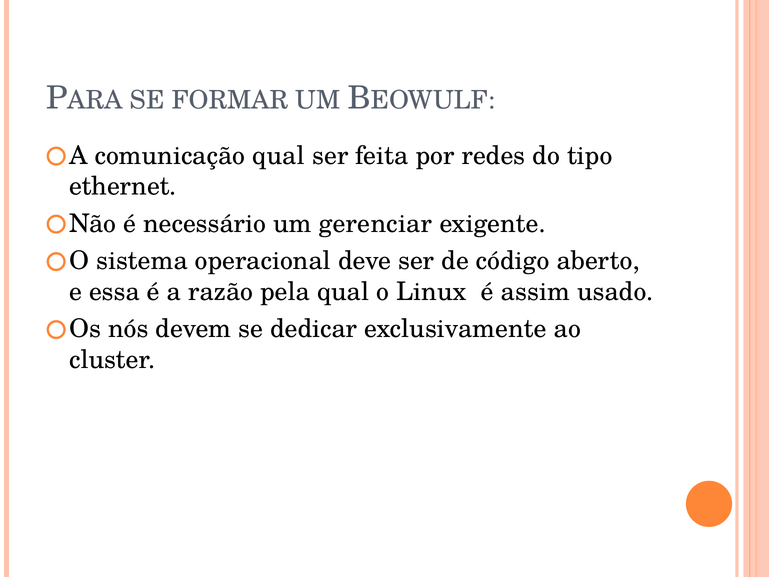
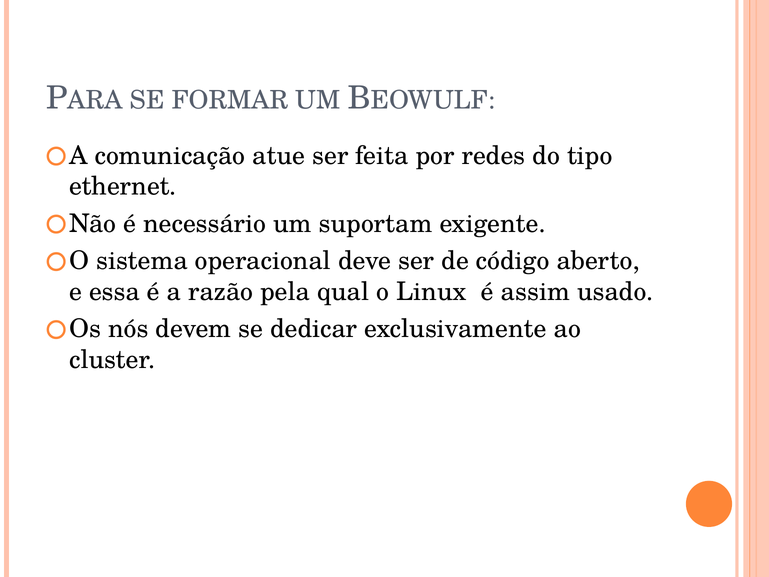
comunicação qual: qual -> atue (279, 156)
gerenciar: gerenciar -> suportam (376, 224)
